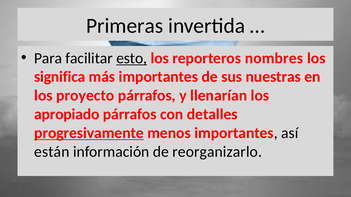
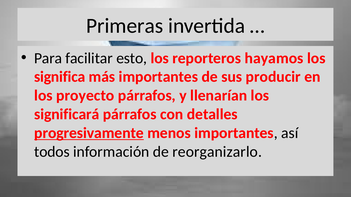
esto underline: present -> none (132, 58)
nombres: nombres -> hayamos (274, 58)
nuestras: nuestras -> producir (273, 77)
apropiado: apropiado -> significará (67, 115)
están: están -> todos (52, 152)
